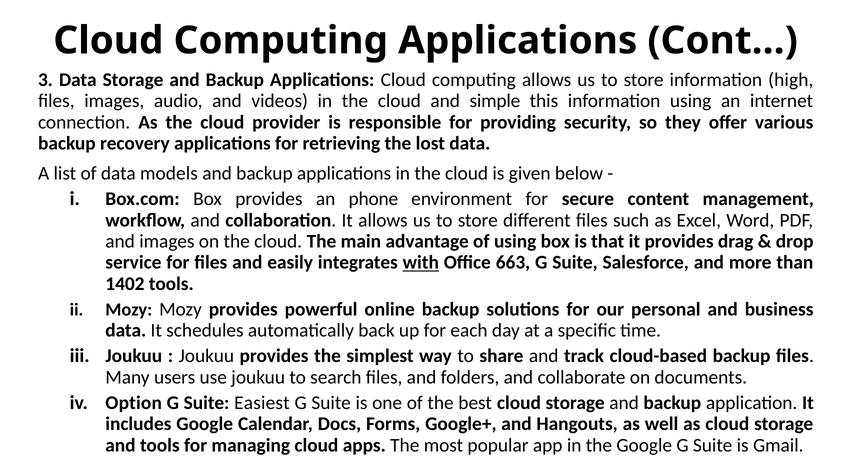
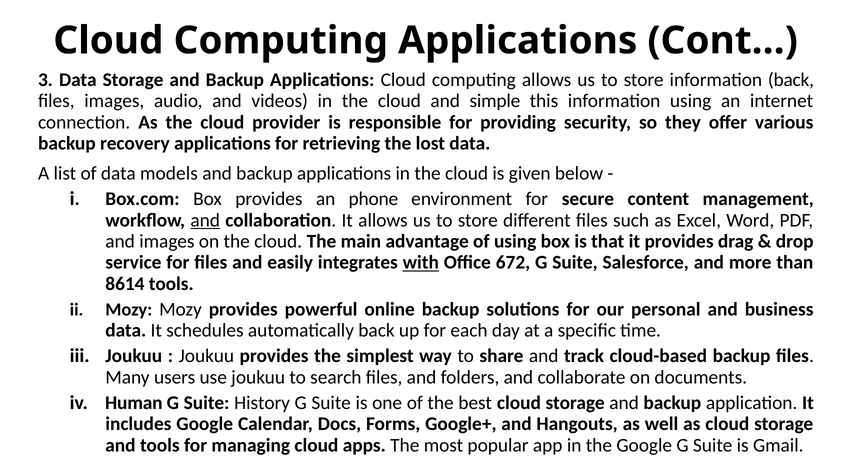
information high: high -> back (791, 80)
and underline: none -> present (205, 220)
663: 663 -> 672 (513, 263)
1402: 1402 -> 8614 (125, 284)
Option: Option -> Human (134, 403)
Easiest: Easiest -> History (262, 403)
